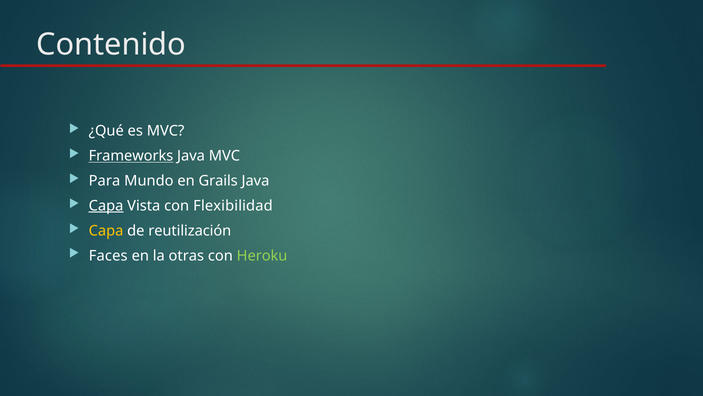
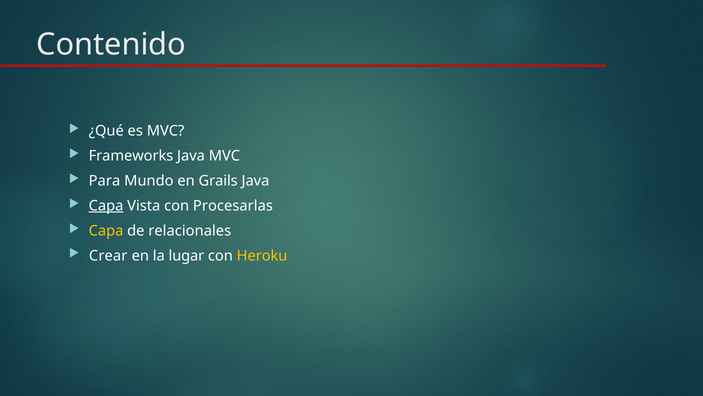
Frameworks underline: present -> none (131, 156)
Flexibilidad: Flexibilidad -> Procesarlas (233, 206)
reutilización: reutilización -> relacionales (190, 230)
Faces: Faces -> Crear (108, 255)
otras: otras -> lugar (186, 255)
Heroku colour: light green -> yellow (262, 255)
